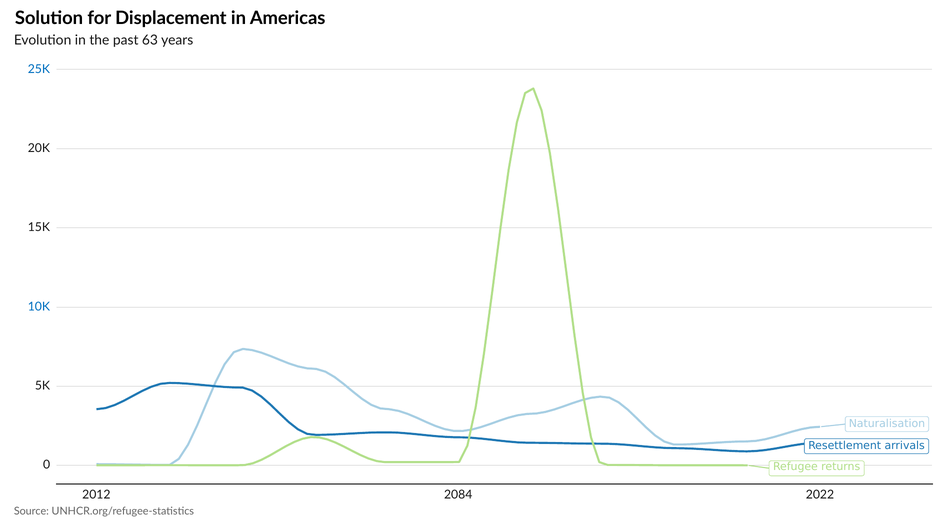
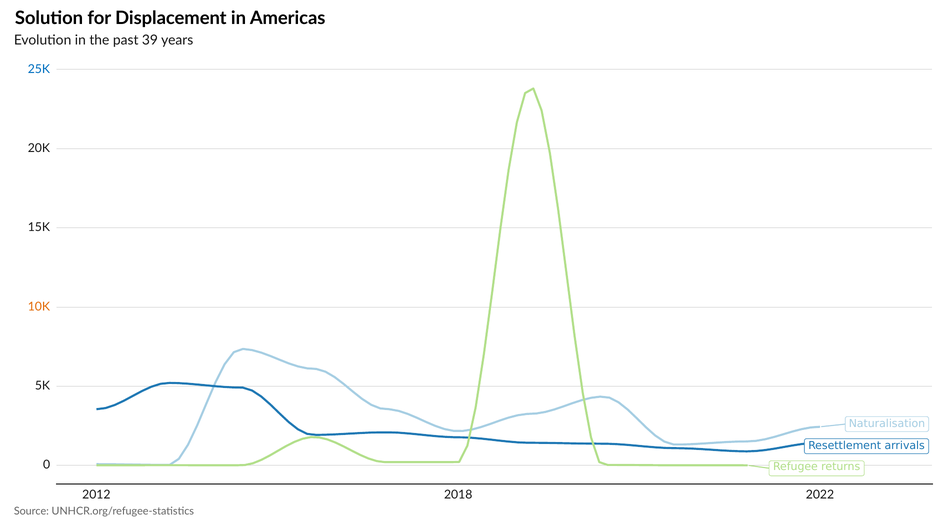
63: 63 -> 39 (150, 40)
10K colour: blue -> orange (39, 307)
2084: 2084 -> 2018 (458, 495)
